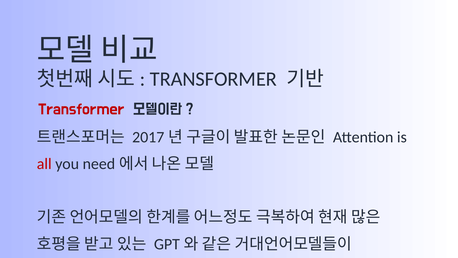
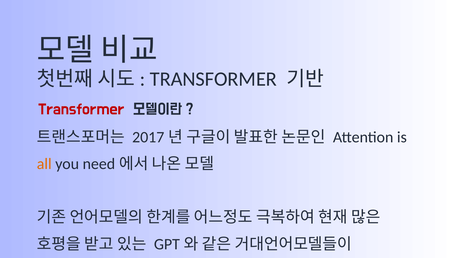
all colour: red -> orange (44, 164)
